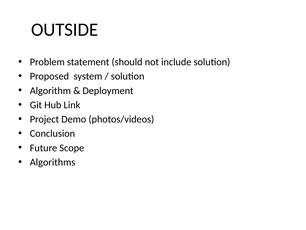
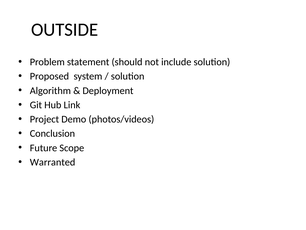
Algorithms: Algorithms -> Warranted (53, 162)
